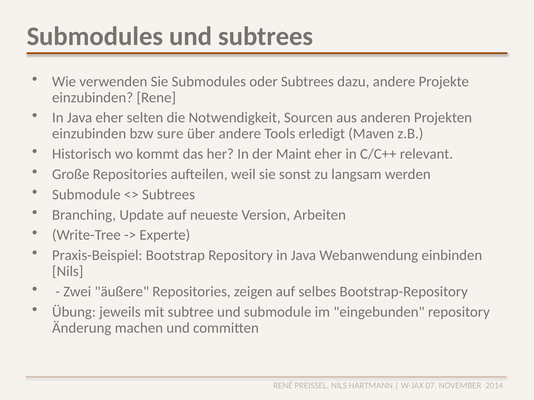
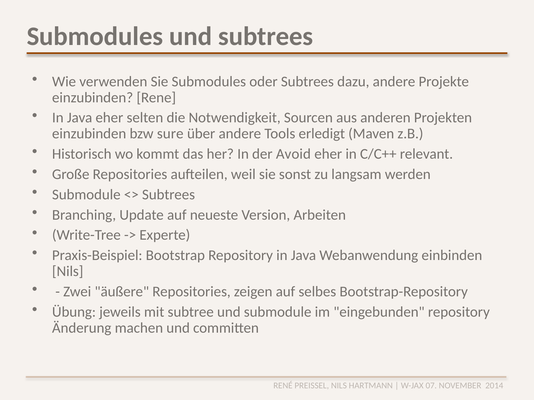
Maint: Maint -> Avoid (293, 154)
